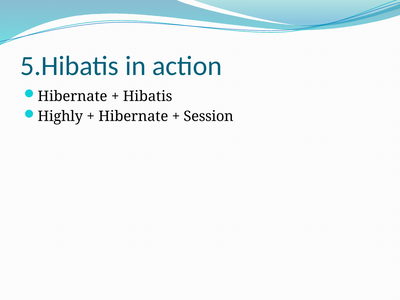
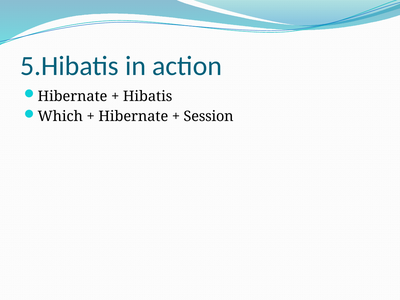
Highly: Highly -> Which (60, 117)
